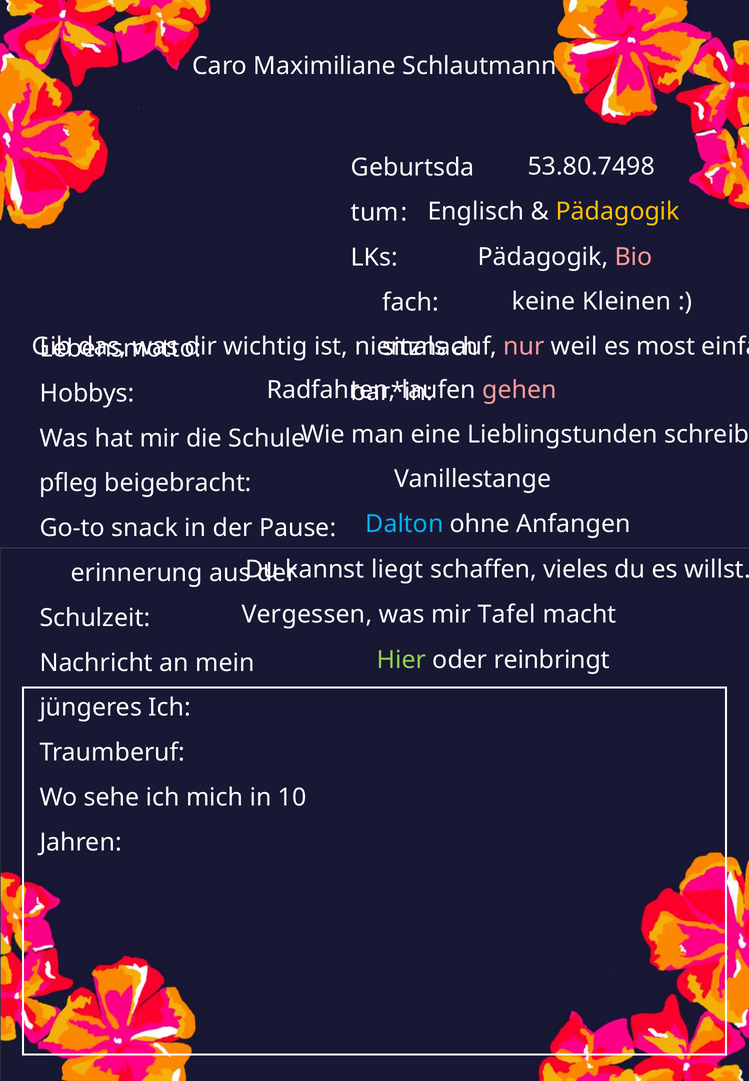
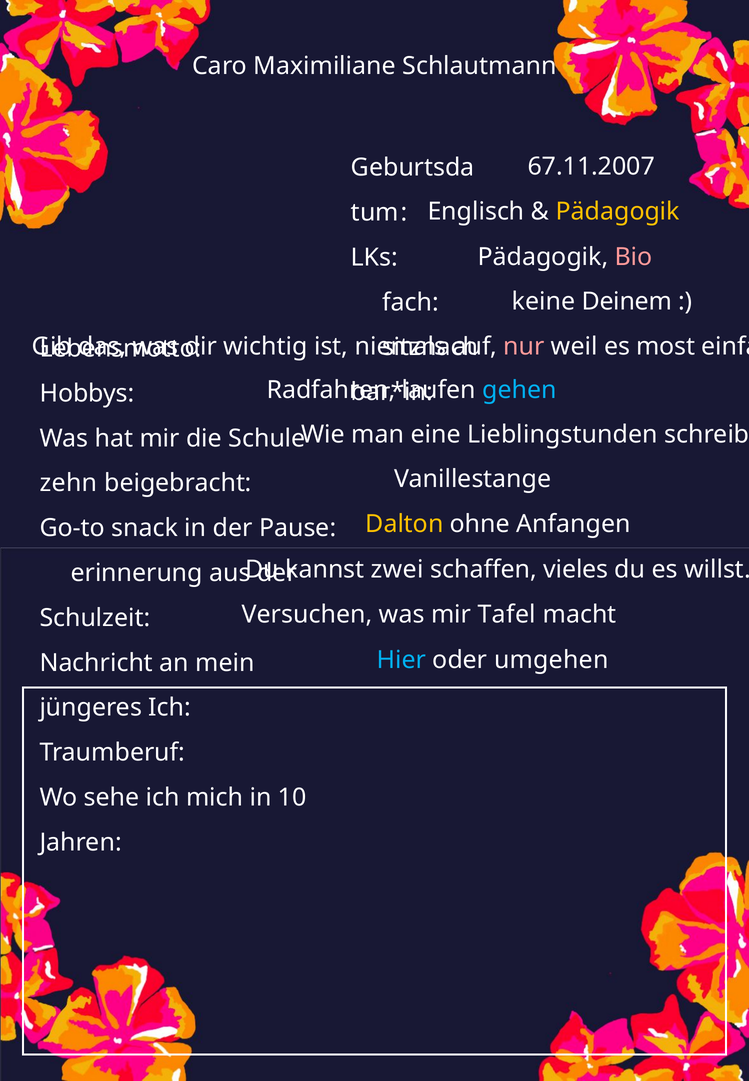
53.80.7498: 53.80.7498 -> 67.11.2007 (591, 166)
Kleinen: Kleinen -> Deinem (627, 302)
gehen colour: pink -> light blue (519, 390)
pfleg: pfleg -> zehn (69, 484)
Dalton colour: light blue -> yellow (404, 525)
liegt: liegt -> zwei (397, 570)
Vergessen: Vergessen -> Versuchen (307, 615)
Hier colour: light green -> light blue (401, 661)
reinbringt: reinbringt -> umgehen (551, 661)
